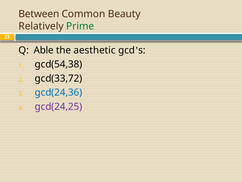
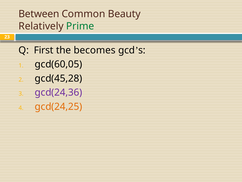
Able: Able -> First (44, 50)
aesthetic: aesthetic -> becomes (95, 50)
gcd(54,38: gcd(54,38 -> gcd(60,05 (58, 64)
gcd(33,72: gcd(33,72 -> gcd(45,28 (58, 78)
gcd(24,36 colour: blue -> purple (58, 92)
gcd(24,25 colour: purple -> orange (58, 106)
